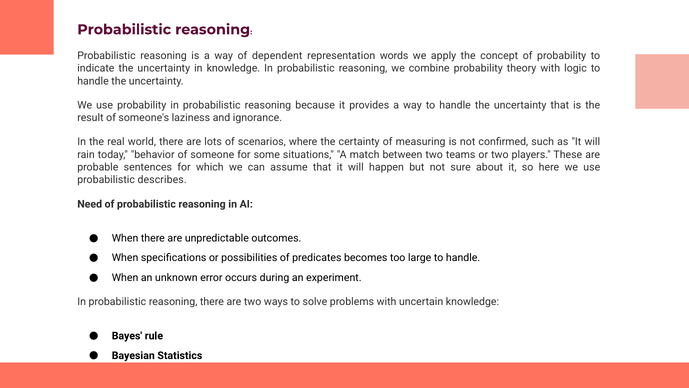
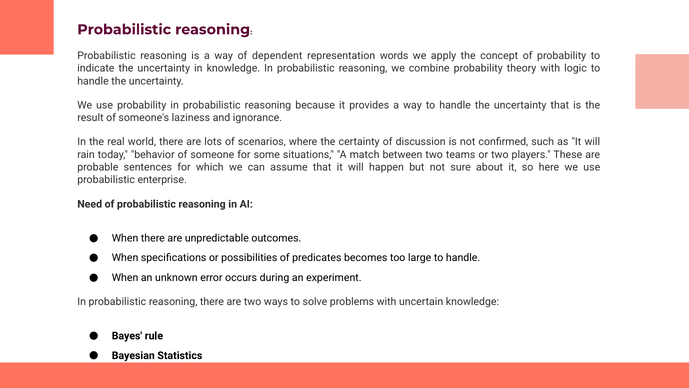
measuring: measuring -> discussion (421, 142)
describes: describes -> enterprise (162, 180)
